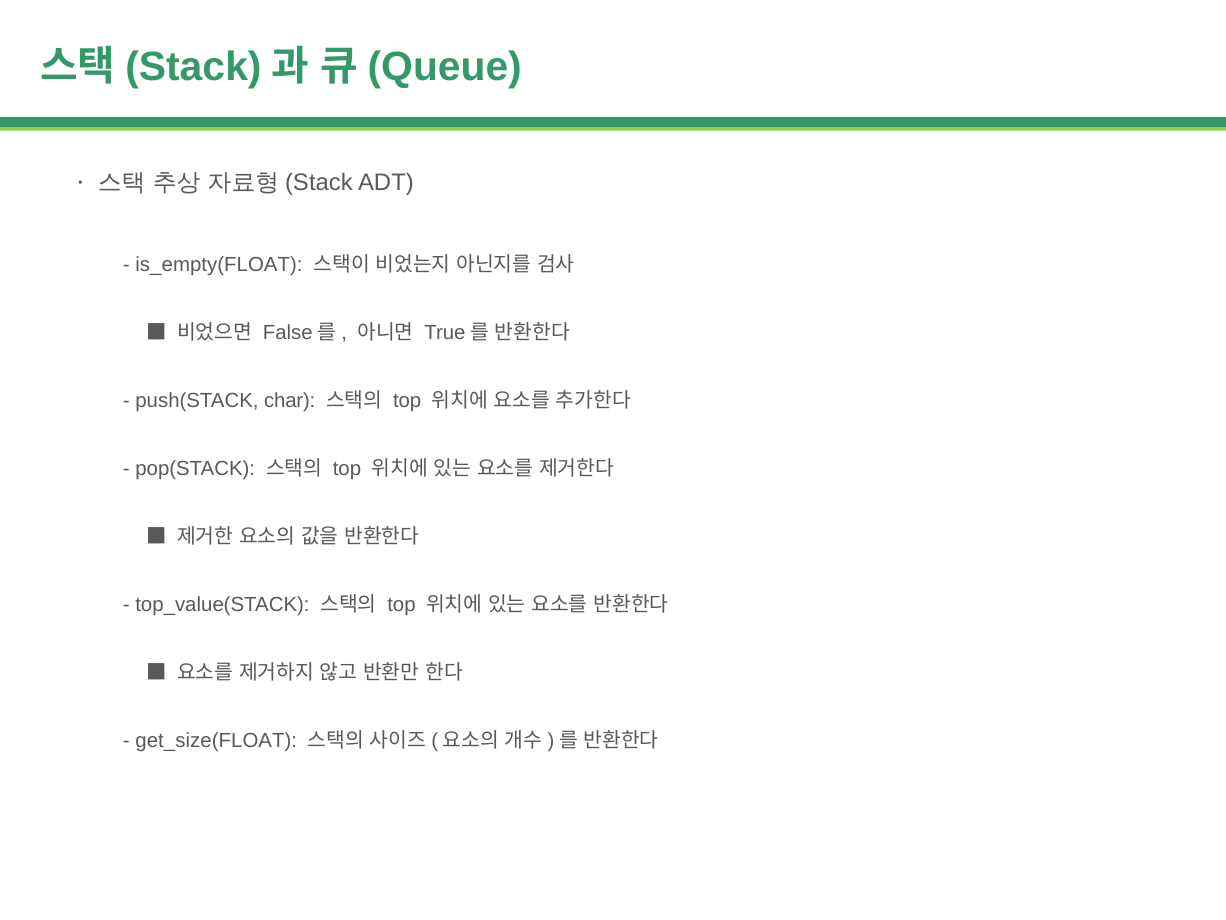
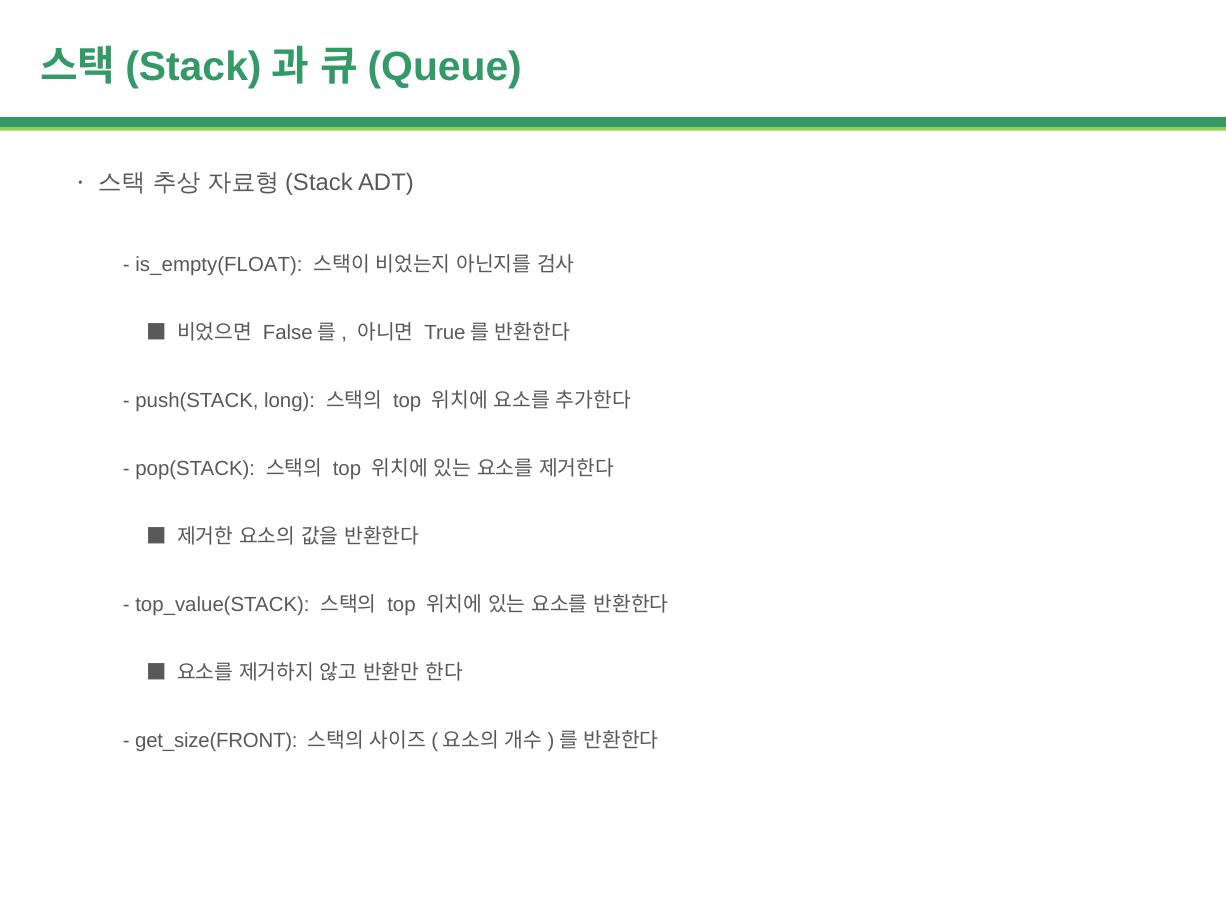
char: char -> long (290, 401)
get_size(FLOAT: get_size(FLOAT -> get_size(FRONT (216, 740)
